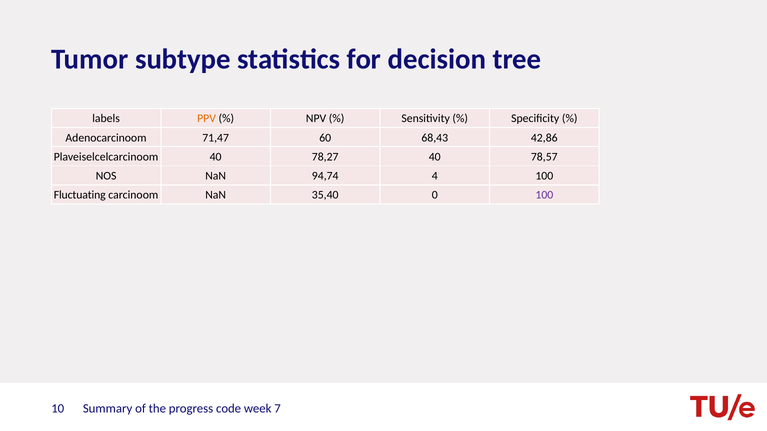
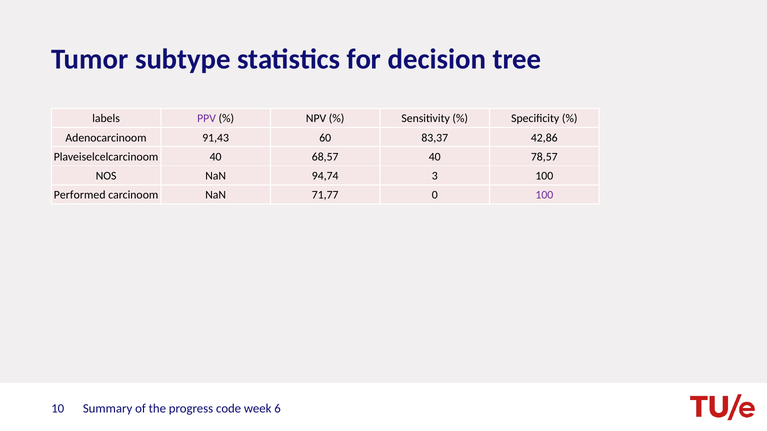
PPV colour: orange -> purple (207, 119)
71,47: 71,47 -> 91,43 (216, 138)
68,43: 68,43 -> 83,37 (435, 138)
78,27: 78,27 -> 68,57 (325, 157)
4: 4 -> 3 (435, 176)
Fluctuating: Fluctuating -> Performed (80, 195)
35,40: 35,40 -> 71,77 (325, 195)
7: 7 -> 6 (278, 409)
